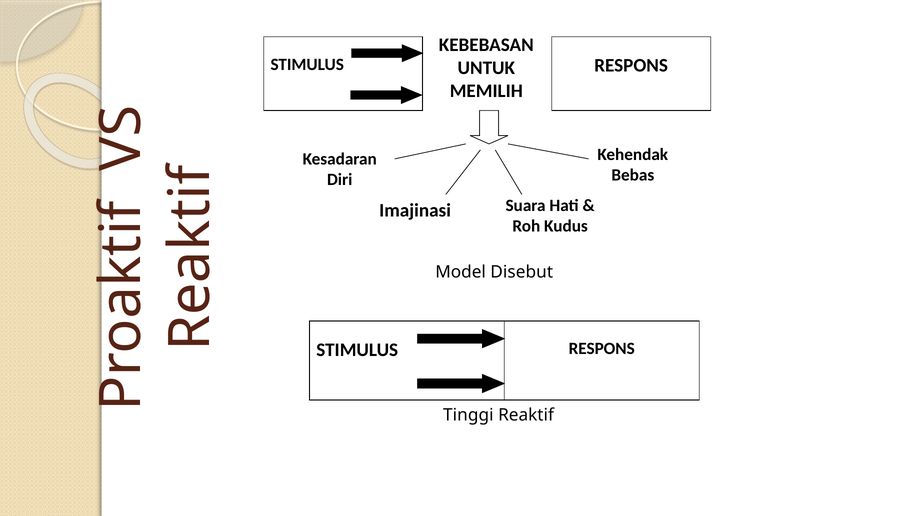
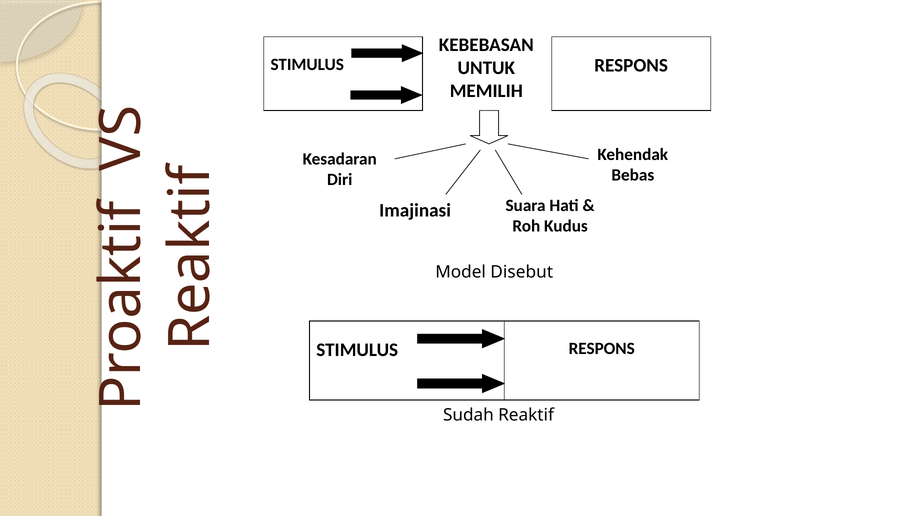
Tinggi: Tinggi -> Sudah (468, 415)
